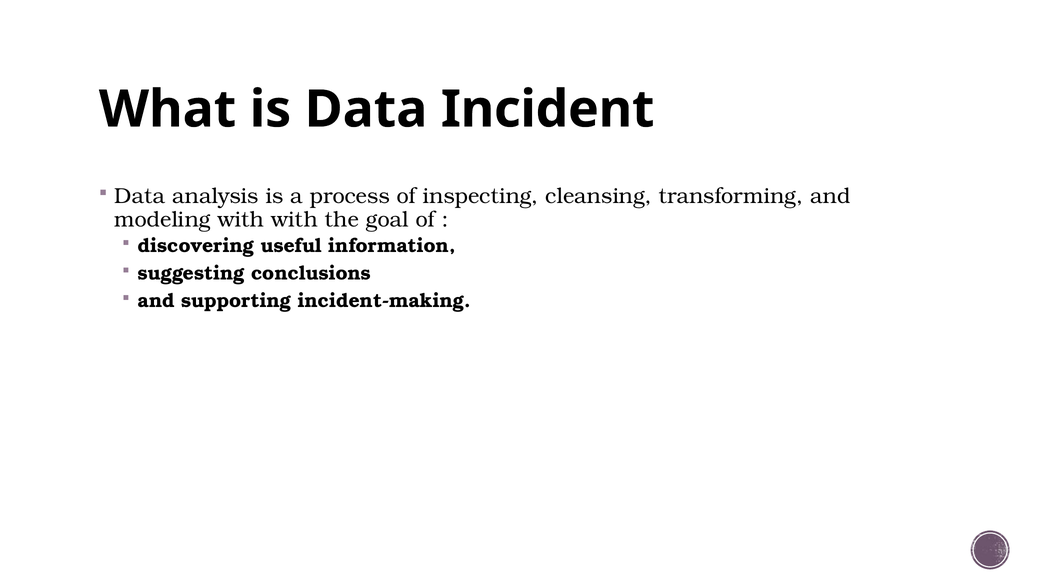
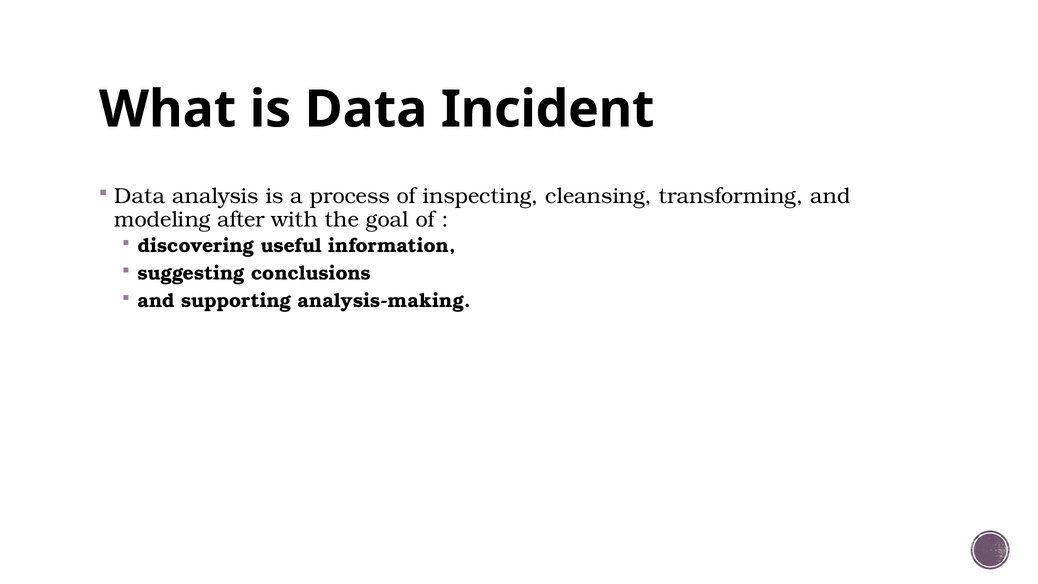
modeling with: with -> after (241, 219)
incident-making: incident-making -> analysis-making (384, 301)
